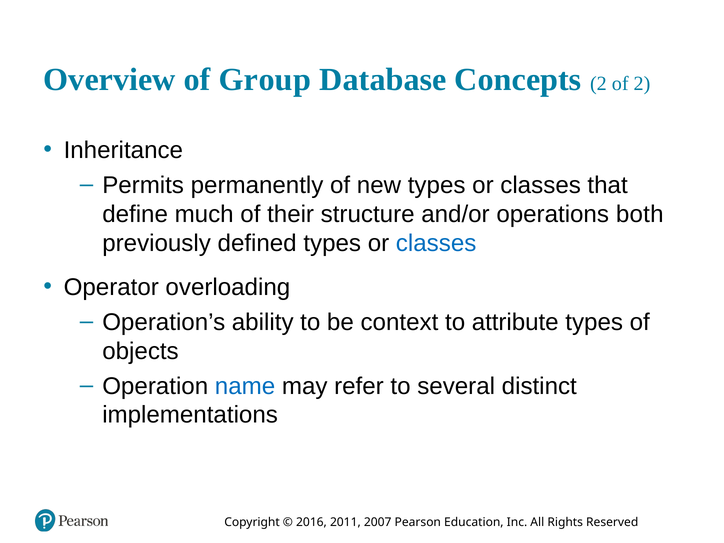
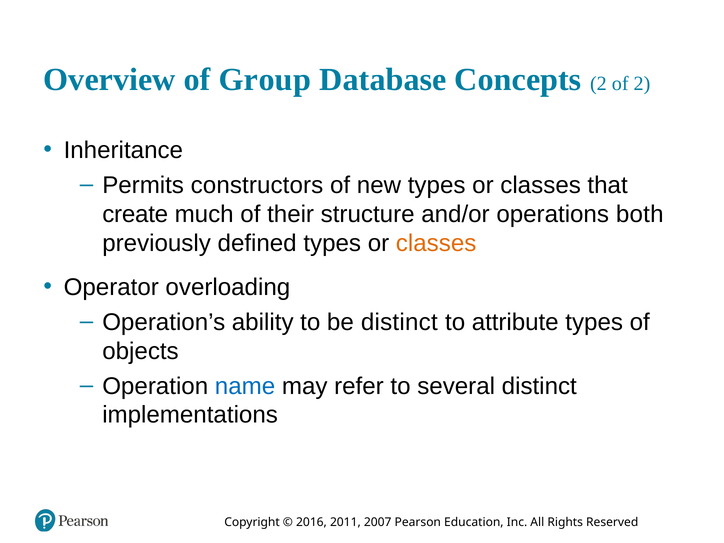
permanently: permanently -> constructors (257, 185)
define: define -> create (135, 214)
classes colour: blue -> orange (436, 243)
be context: context -> distinct (399, 322)
